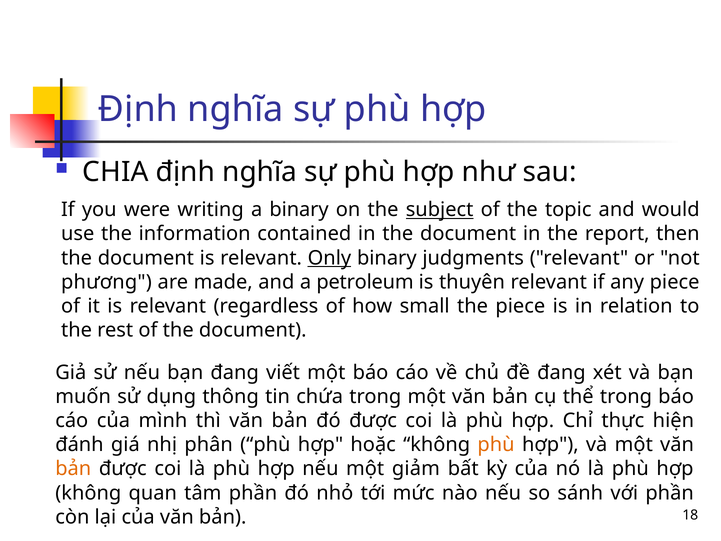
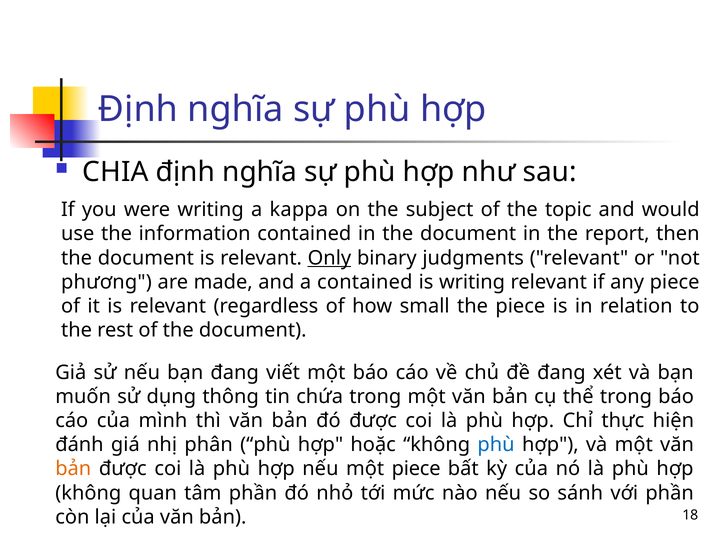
a binary: binary -> kappa (299, 210)
subject underline: present -> none (440, 210)
a petroleum: petroleum -> contained (365, 282)
is thuyên: thuyên -> writing (472, 282)
phù colour: orange -> blue (496, 445)
một giảm: giảm -> piece (416, 469)
